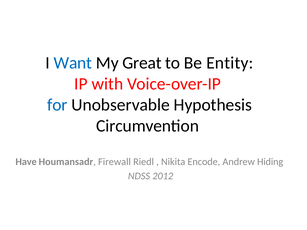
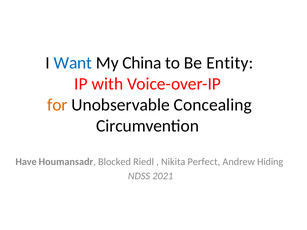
Great: Great -> China (142, 63)
for colour: blue -> orange (57, 105)
Hypothesis: Hypothesis -> Concealing (213, 105)
Firewall: Firewall -> Blocked (114, 162)
Encode: Encode -> Perfect (204, 162)
2012: 2012 -> 2021 (163, 176)
